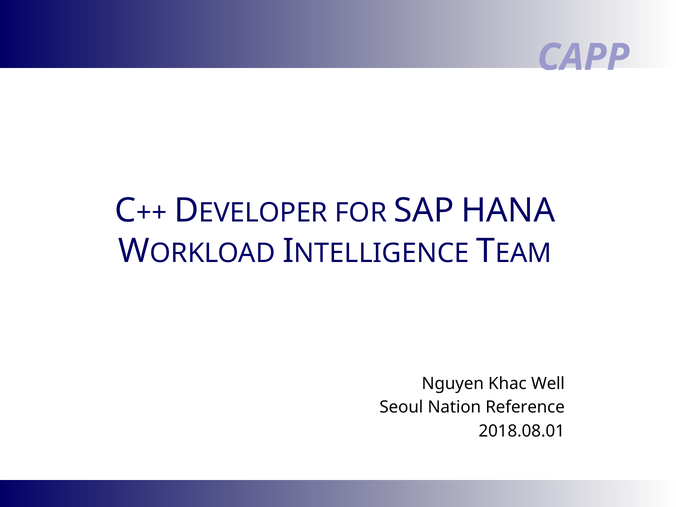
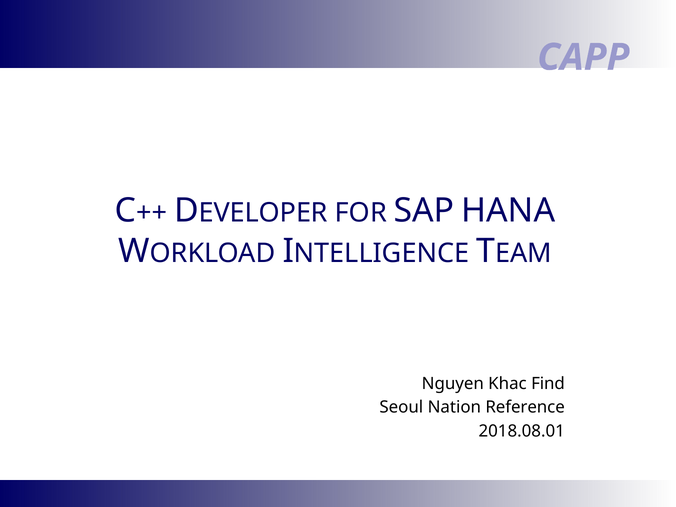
Well: Well -> Find (548, 384)
